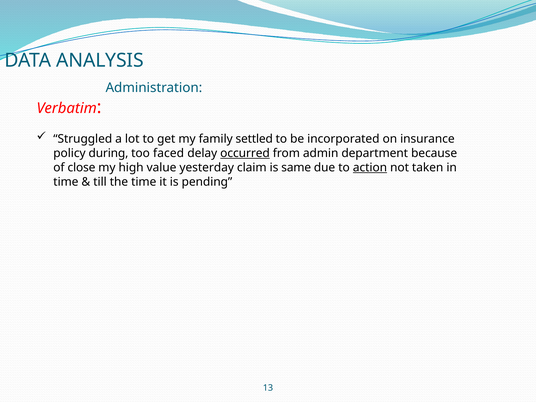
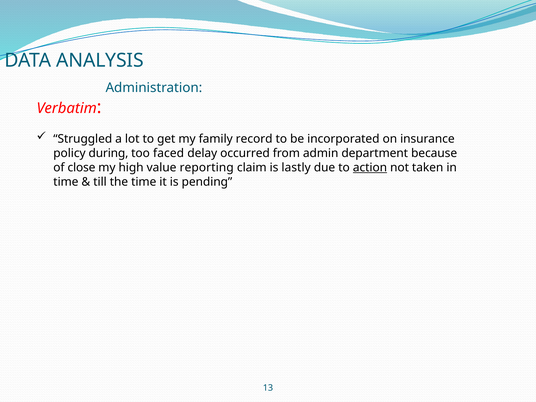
settled: settled -> record (254, 139)
occurred underline: present -> none (245, 153)
yesterday: yesterday -> reporting (207, 168)
same: same -> lastly (296, 168)
